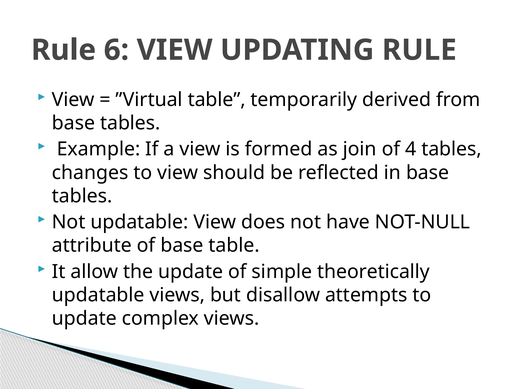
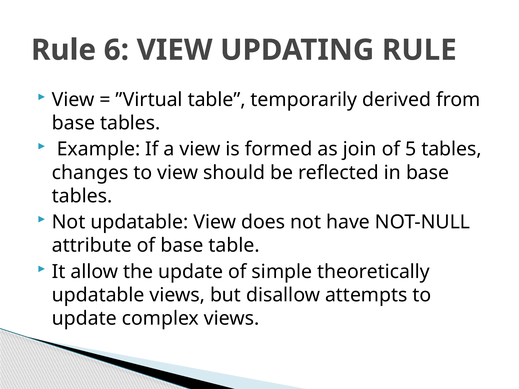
4: 4 -> 5 (411, 149)
